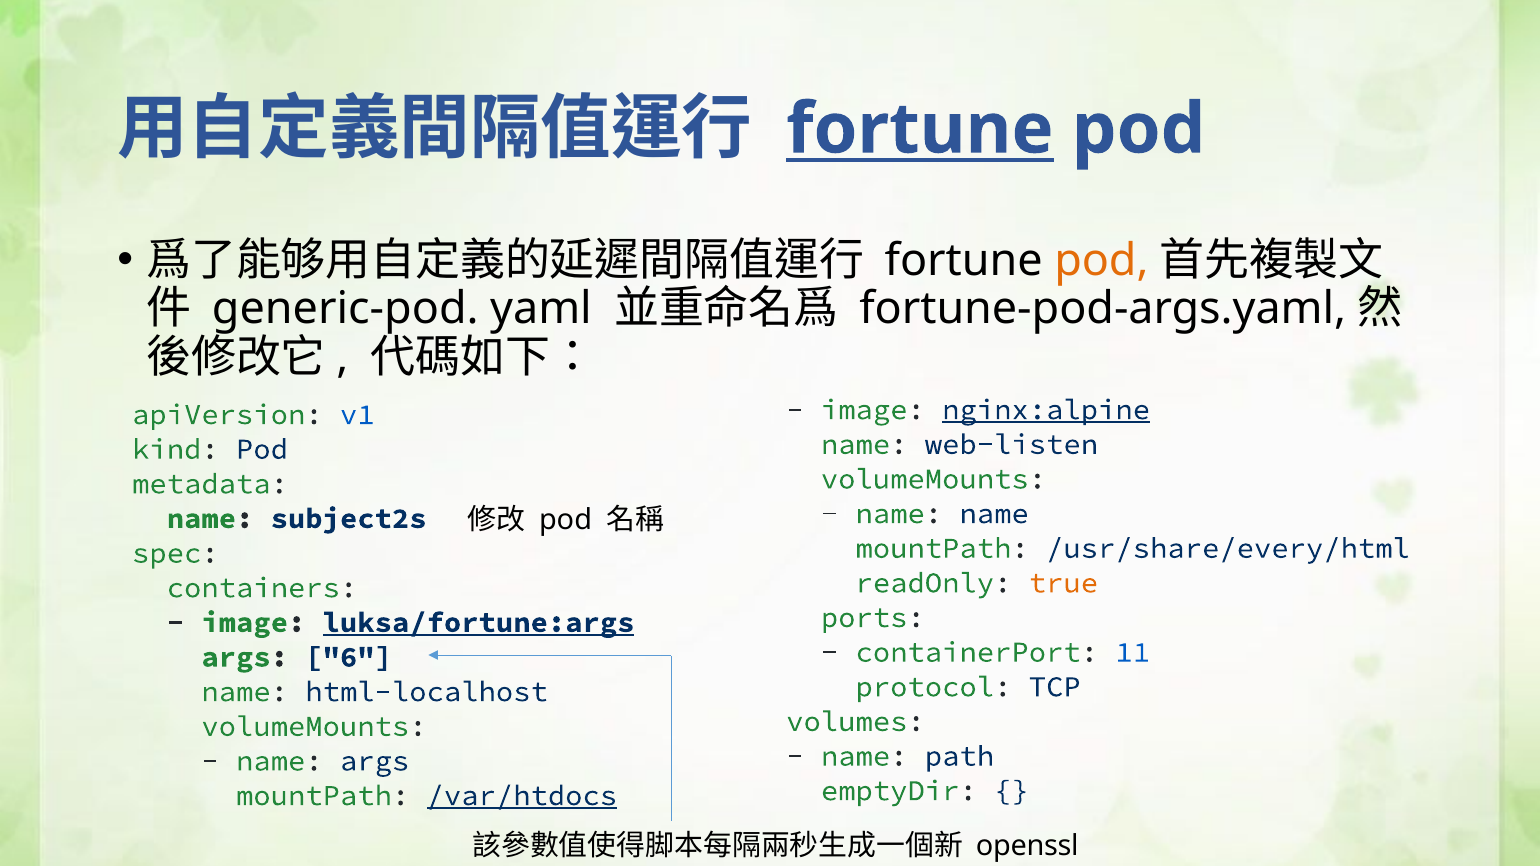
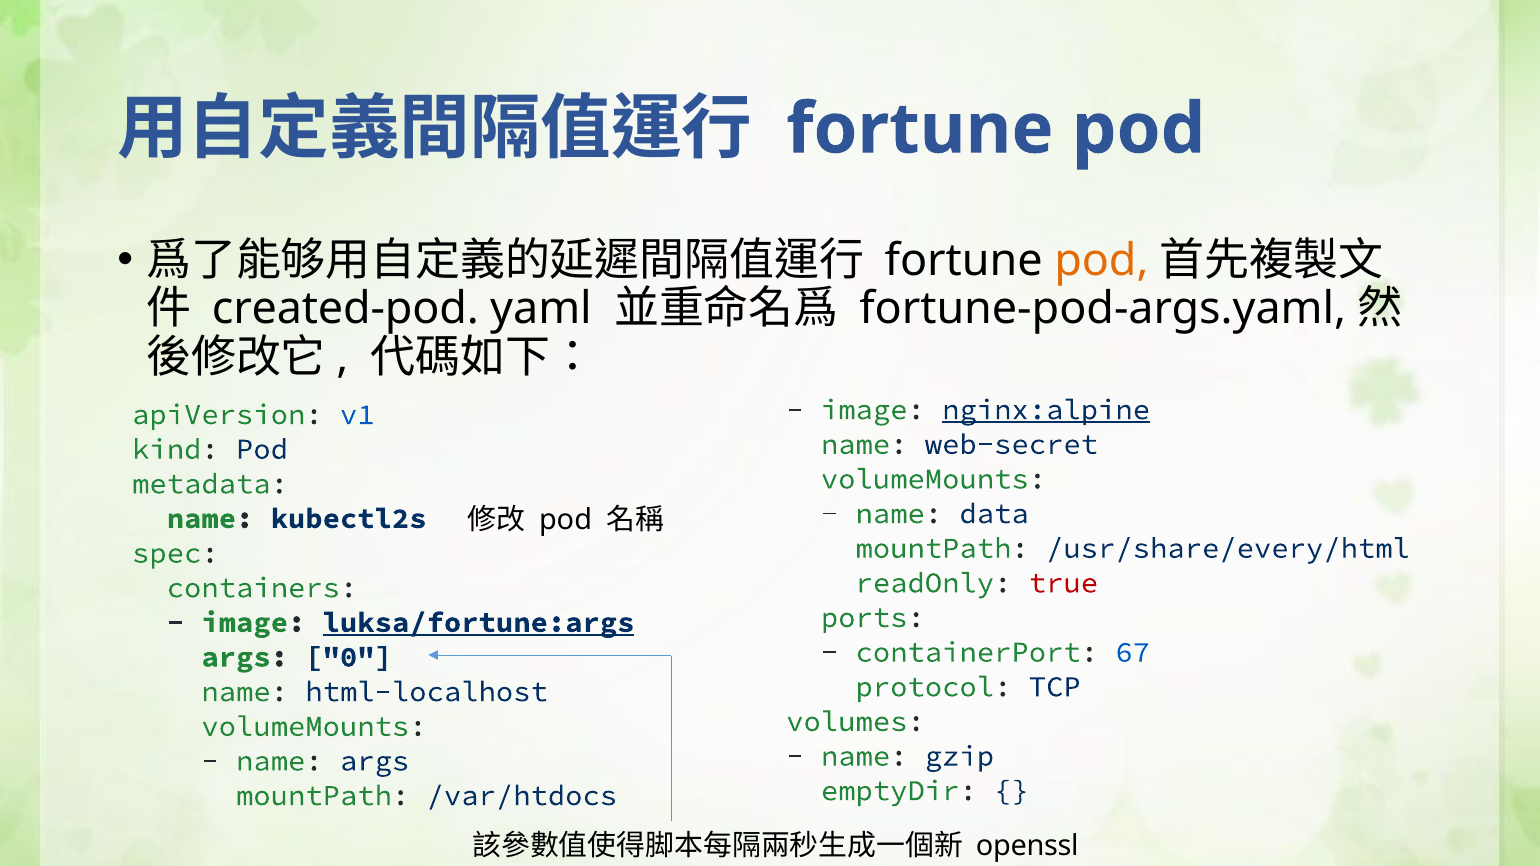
fortune underline: present -> none (920, 129)
generic-pod: generic-pod -> created-pod (345, 309)
web-listen: web-listen -> web-secret (1011, 444)
name name: name -> data (994, 514)
subject2s: subject2s -> kubectl2s (349, 519)
true colour: orange -> red (1063, 583)
11: 11 -> 67 (1133, 652)
6: 6 -> 0 (349, 657)
path: path -> gzip (959, 756)
/var/htdocs underline: present -> none (522, 796)
